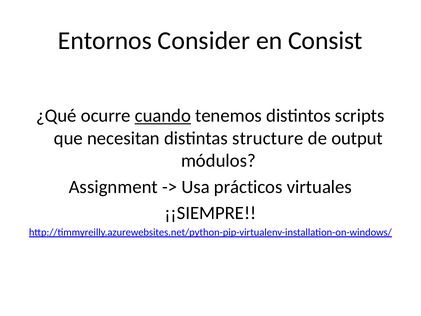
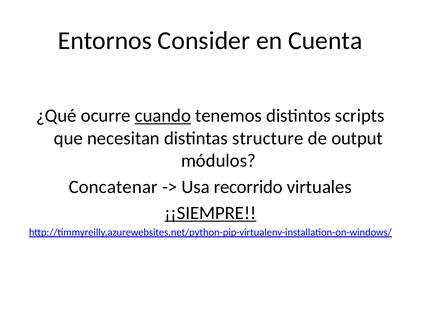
Consist: Consist -> Cuenta (325, 41)
Assignment: Assignment -> Concatenar (113, 187)
prácticos: prácticos -> recorrido (248, 187)
¡¡SIEMPRE underline: none -> present (210, 213)
